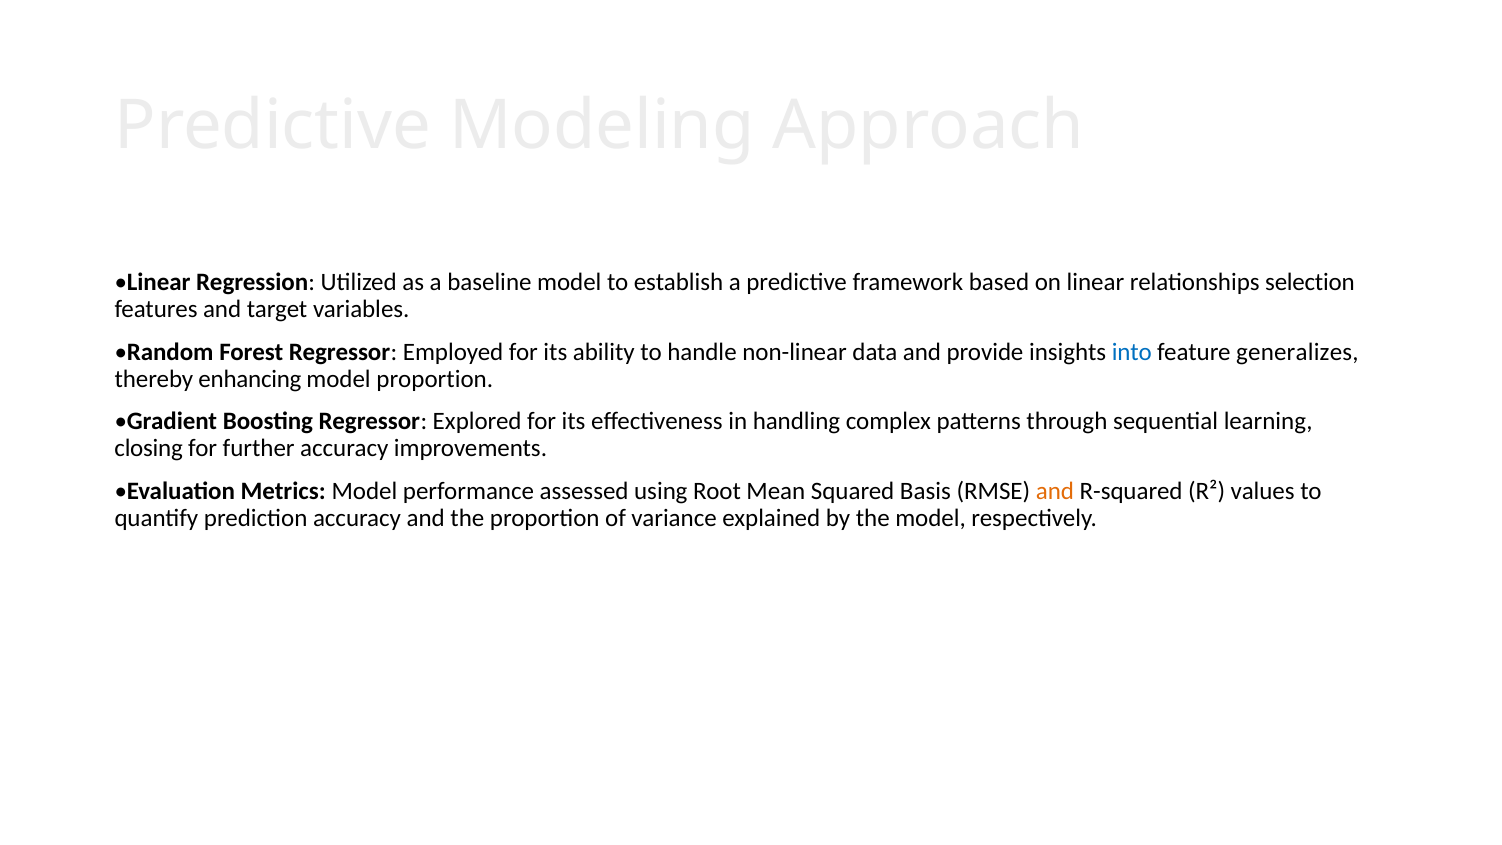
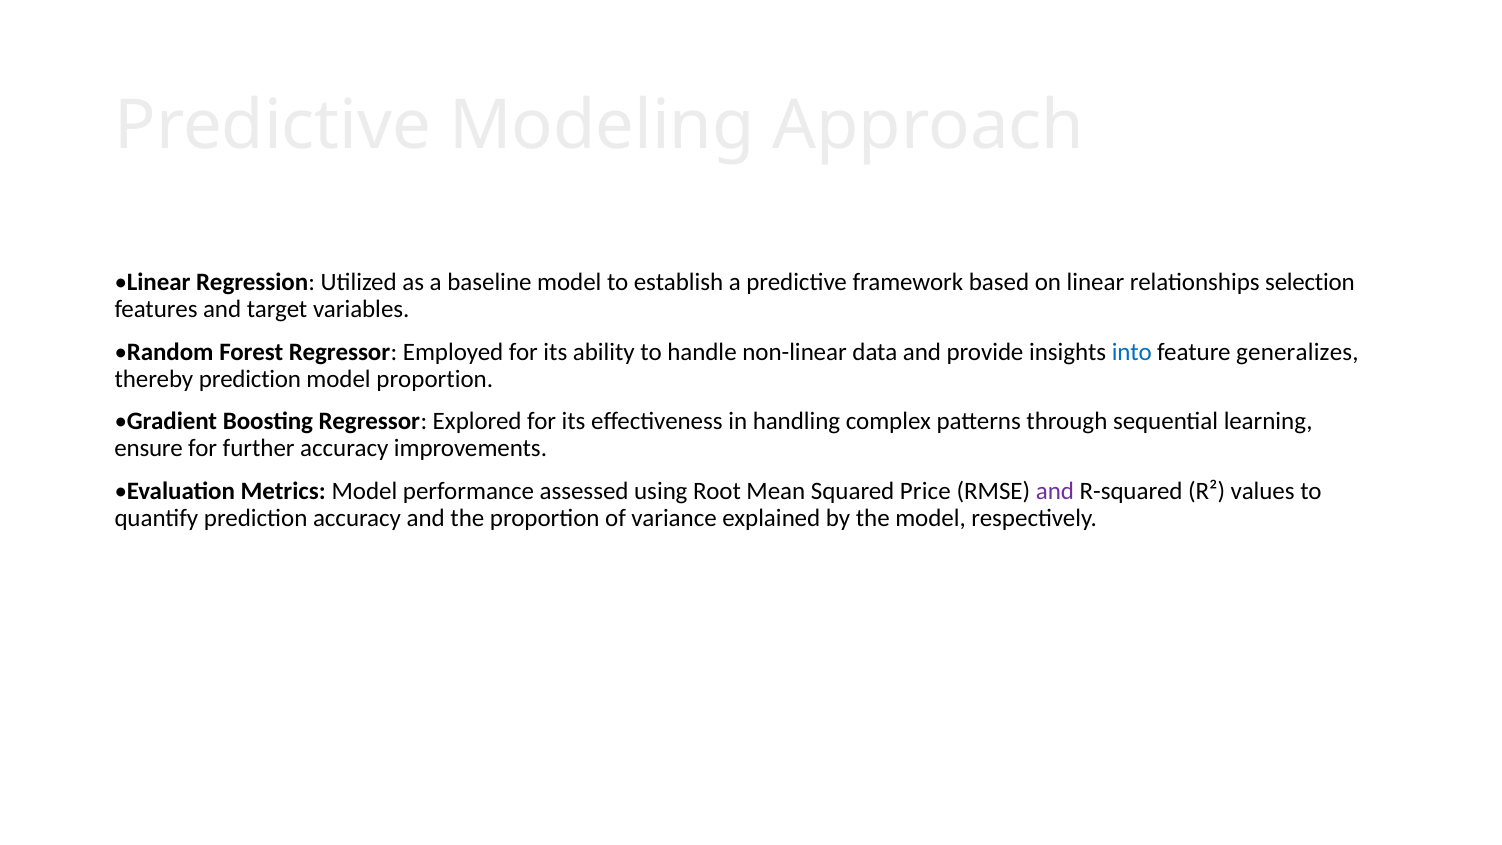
thereby enhancing: enhancing -> prediction (250, 379)
closing: closing -> ensure (149, 448)
Basis: Basis -> Price (925, 491)
and colour: orange -> purple (1055, 491)
